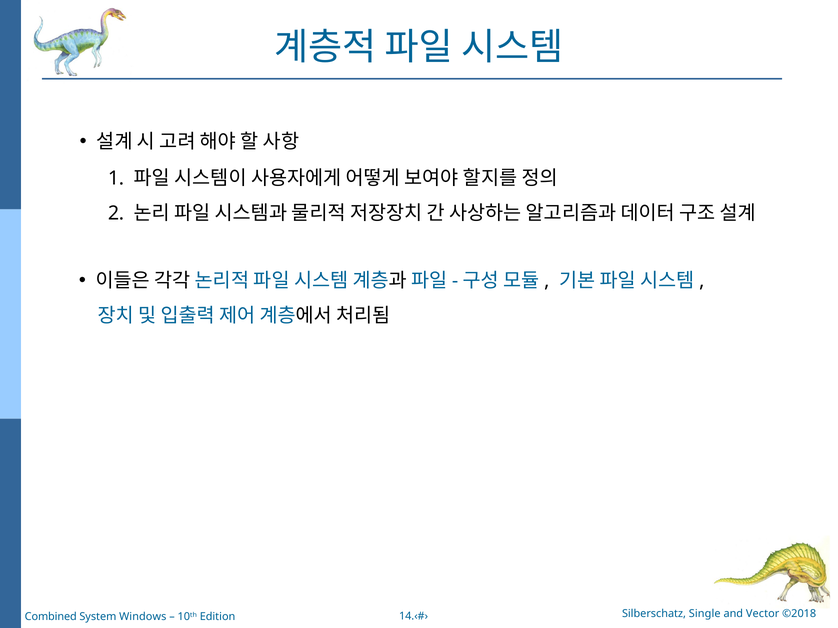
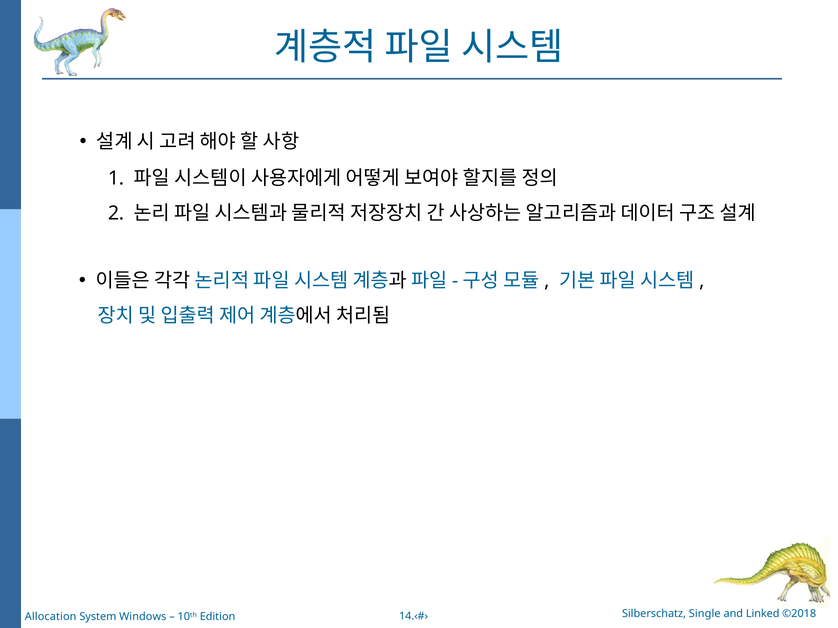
Vector: Vector -> Linked (763, 614)
Combined: Combined -> Allocation (51, 617)
